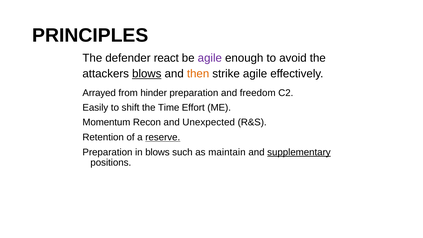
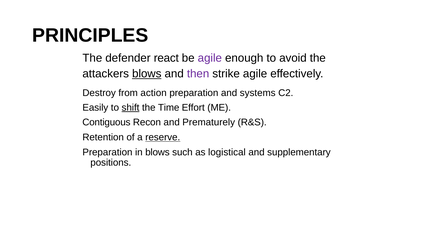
then colour: orange -> purple (198, 74)
Arrayed: Arrayed -> Destroy (99, 93)
hinder: hinder -> action (154, 93)
freedom: freedom -> systems (258, 93)
shift underline: none -> present (131, 108)
Momentum: Momentum -> Contiguous (106, 122)
Unexpected: Unexpected -> Prematurely (209, 122)
maintain: maintain -> logistical (227, 152)
supplementary underline: present -> none (299, 152)
